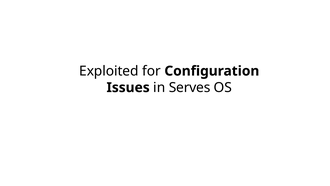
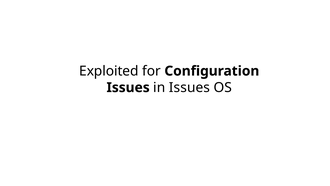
in Serves: Serves -> Issues (189, 87)
